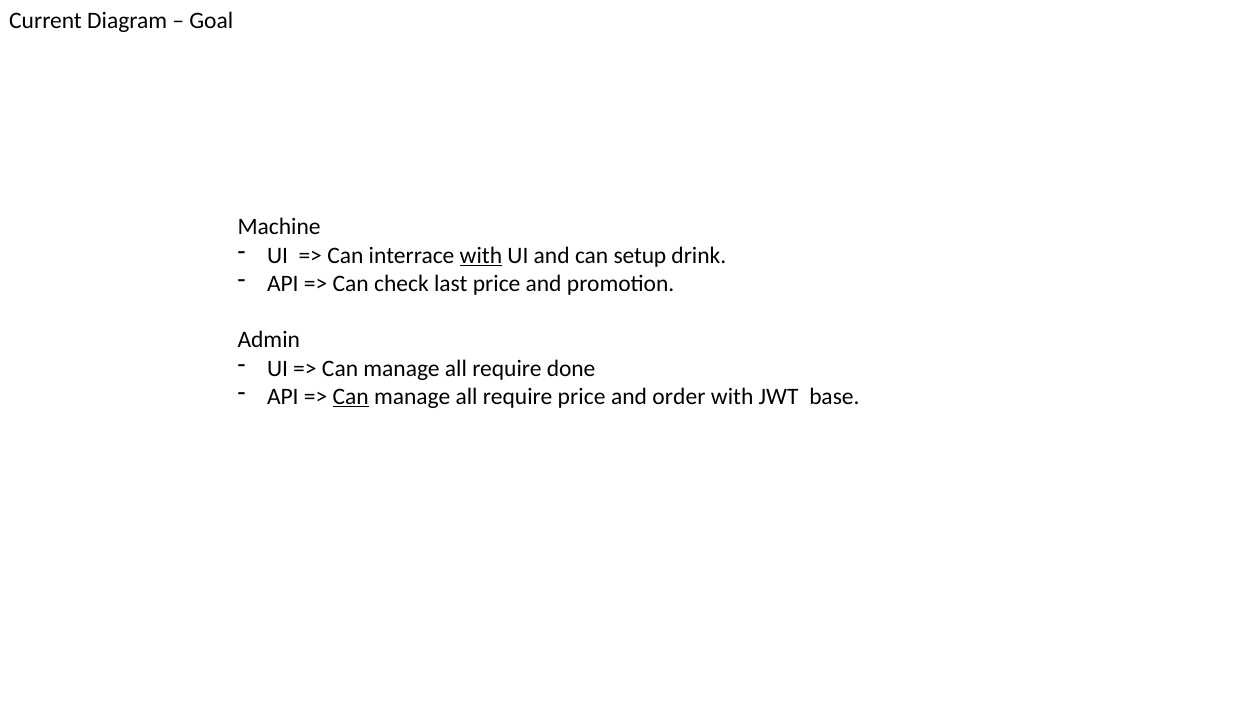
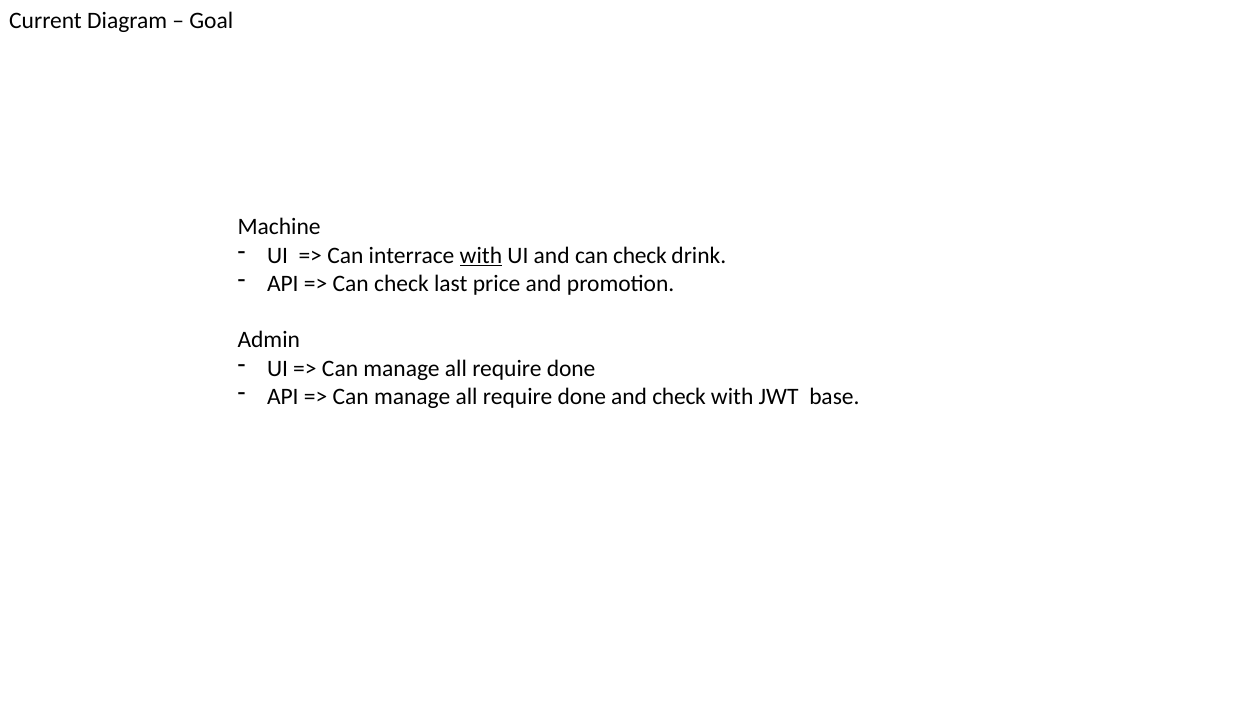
and can setup: setup -> check (640, 255)
Can underline: present -> none (351, 396)
price: price -> done (582, 396)
and order: order -> check (679, 396)
